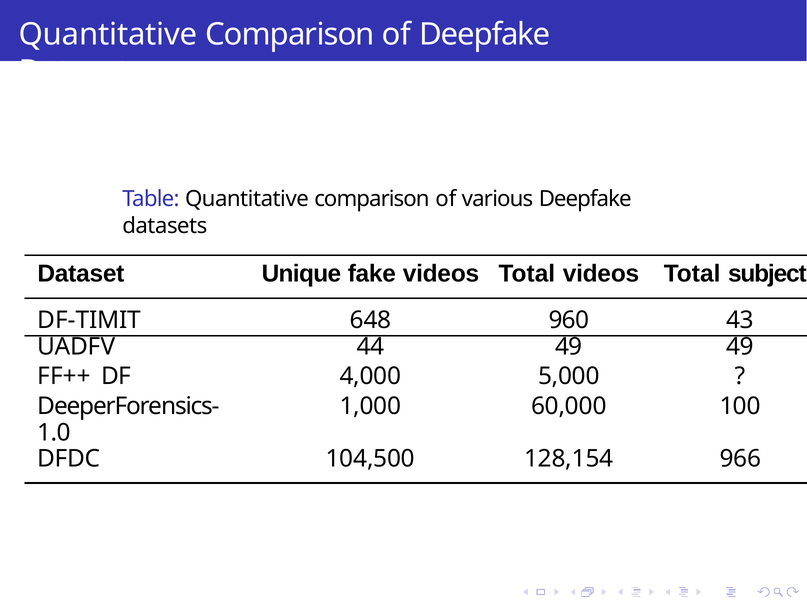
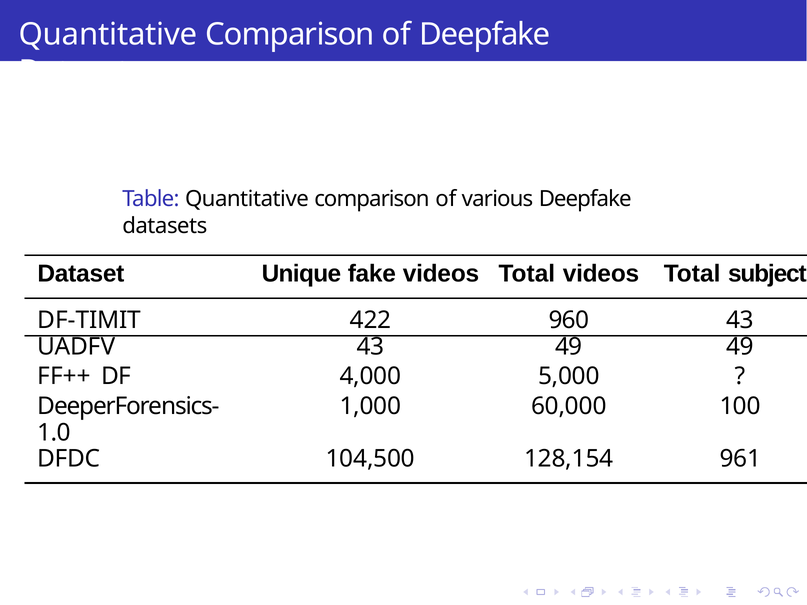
648: 648 -> 422 (371, 321)
UADFV 44: 44 -> 43 (371, 347)
966: 966 -> 961 (740, 459)
